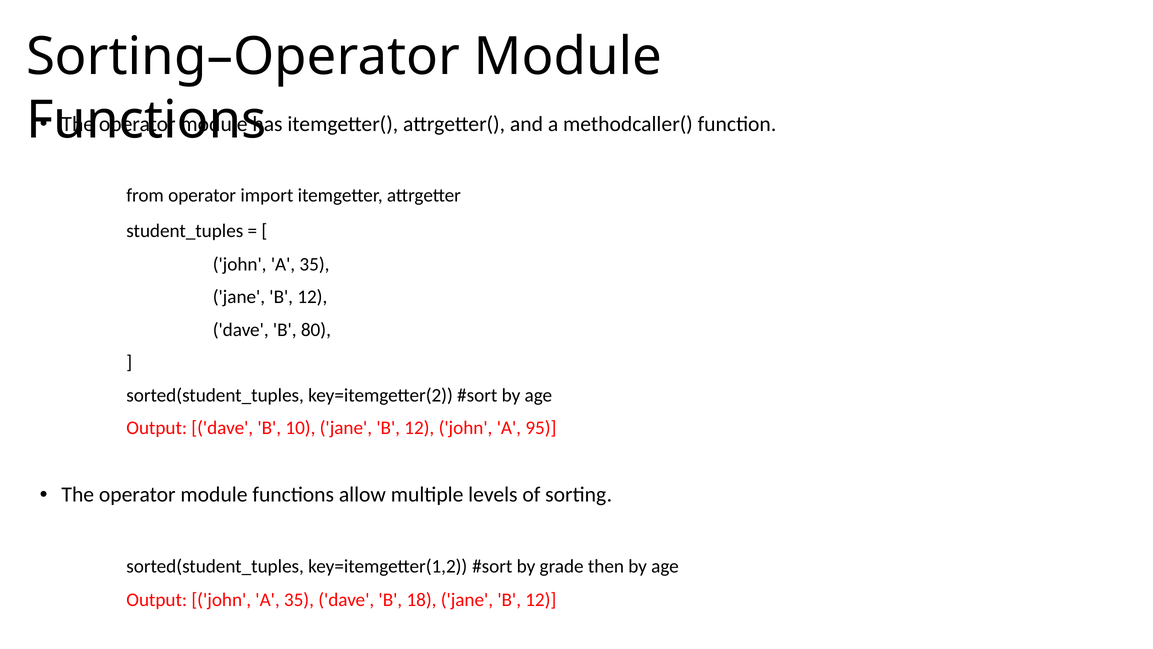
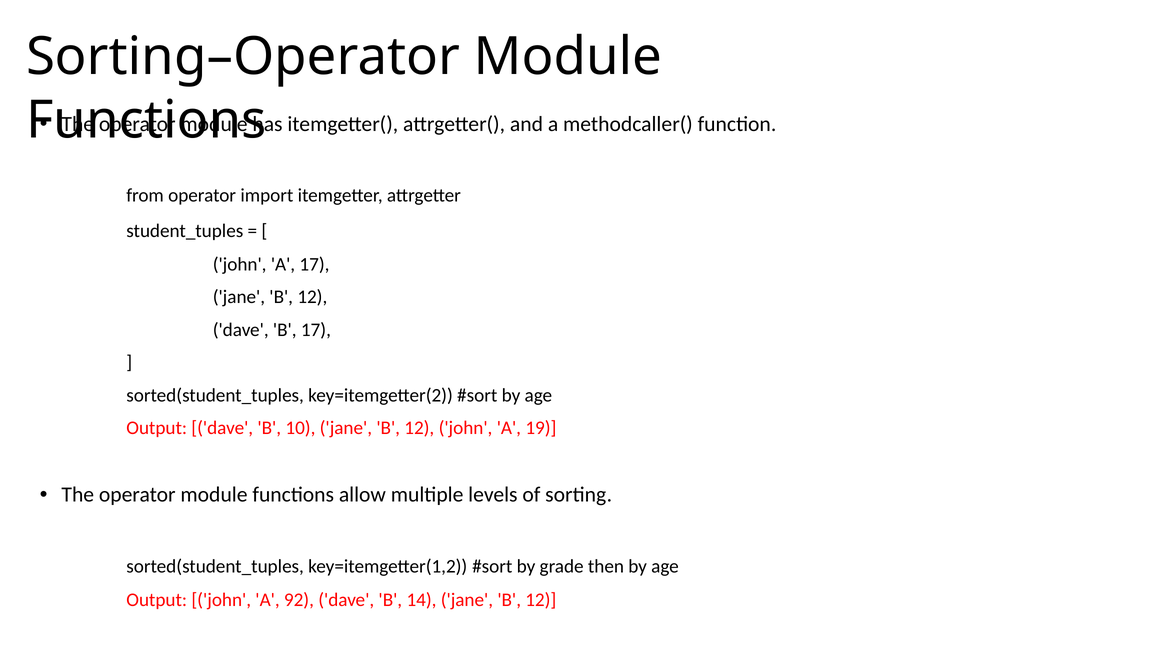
35: 35 -> 17 (314, 264)
B 80: 80 -> 17 (316, 330)
95: 95 -> 19 (541, 428)
Output john A 35: 35 -> 92 (299, 599)
18: 18 -> 14 (422, 599)
